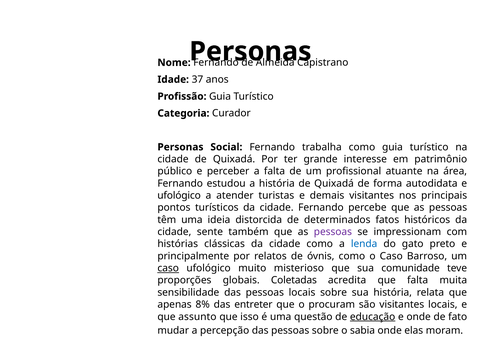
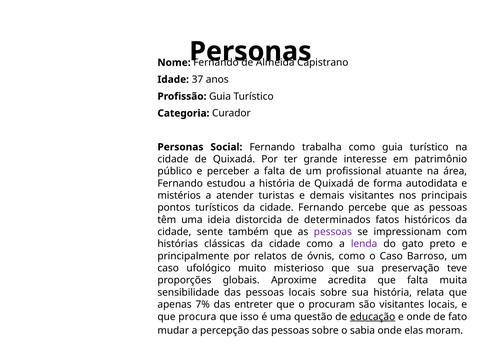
ufológico: ufológico -> mistérios (179, 196)
lenda colour: blue -> purple (364, 244)
caso underline: present -> none (168, 268)
comunidade: comunidade -> preservação (411, 268)
Coletadas: Coletadas -> Aproxime (294, 280)
8%: 8% -> 7% (203, 305)
assunto: assunto -> procura (197, 317)
